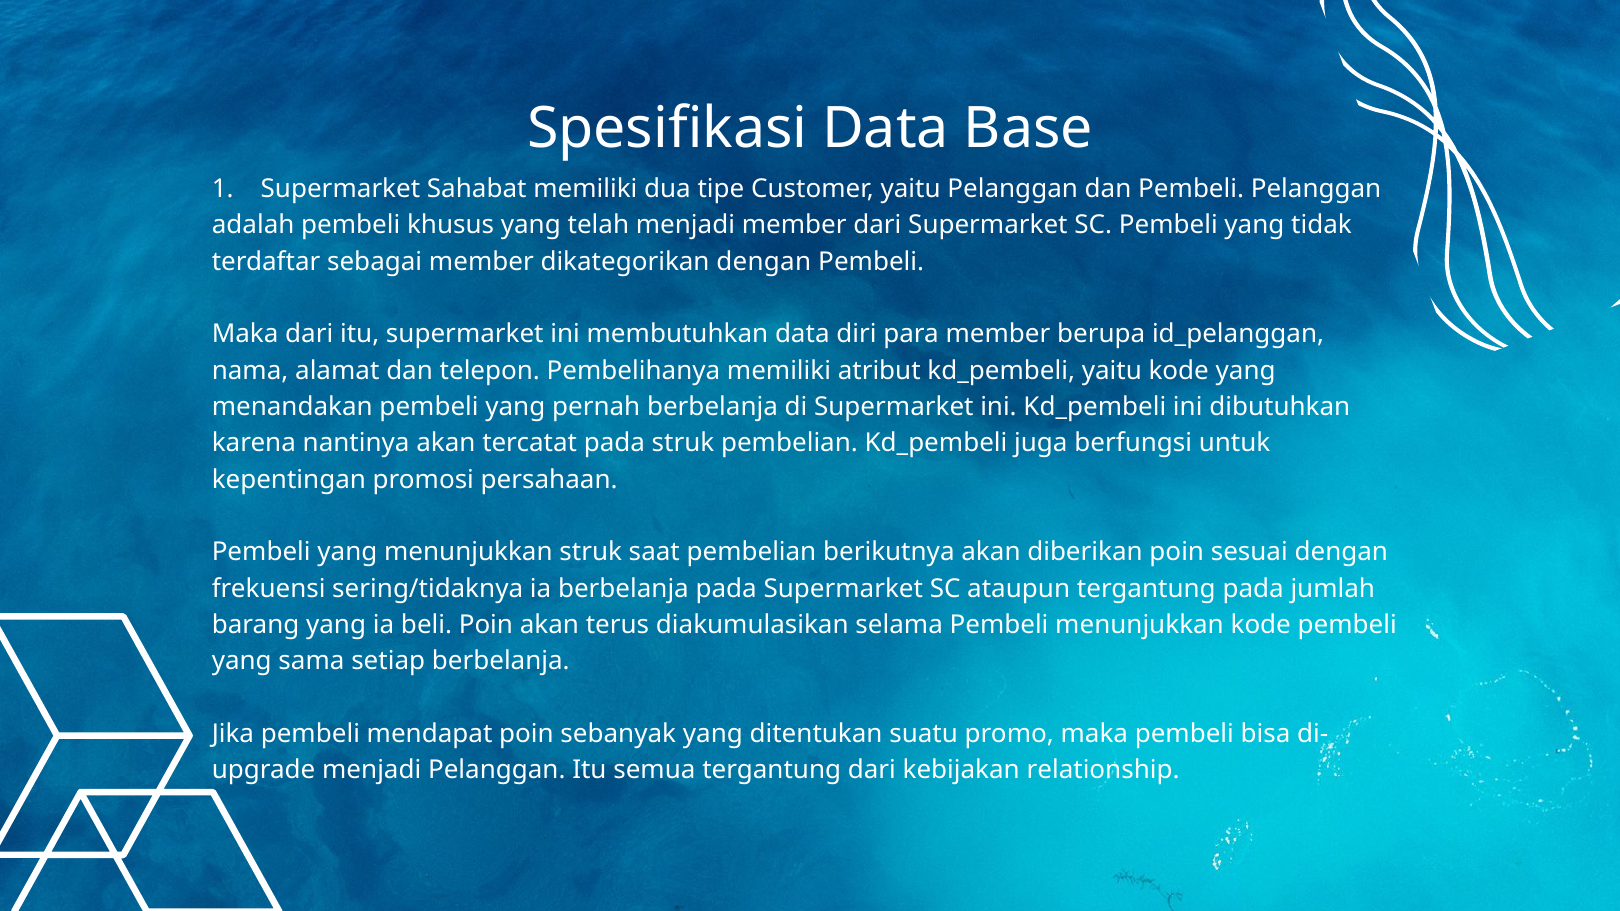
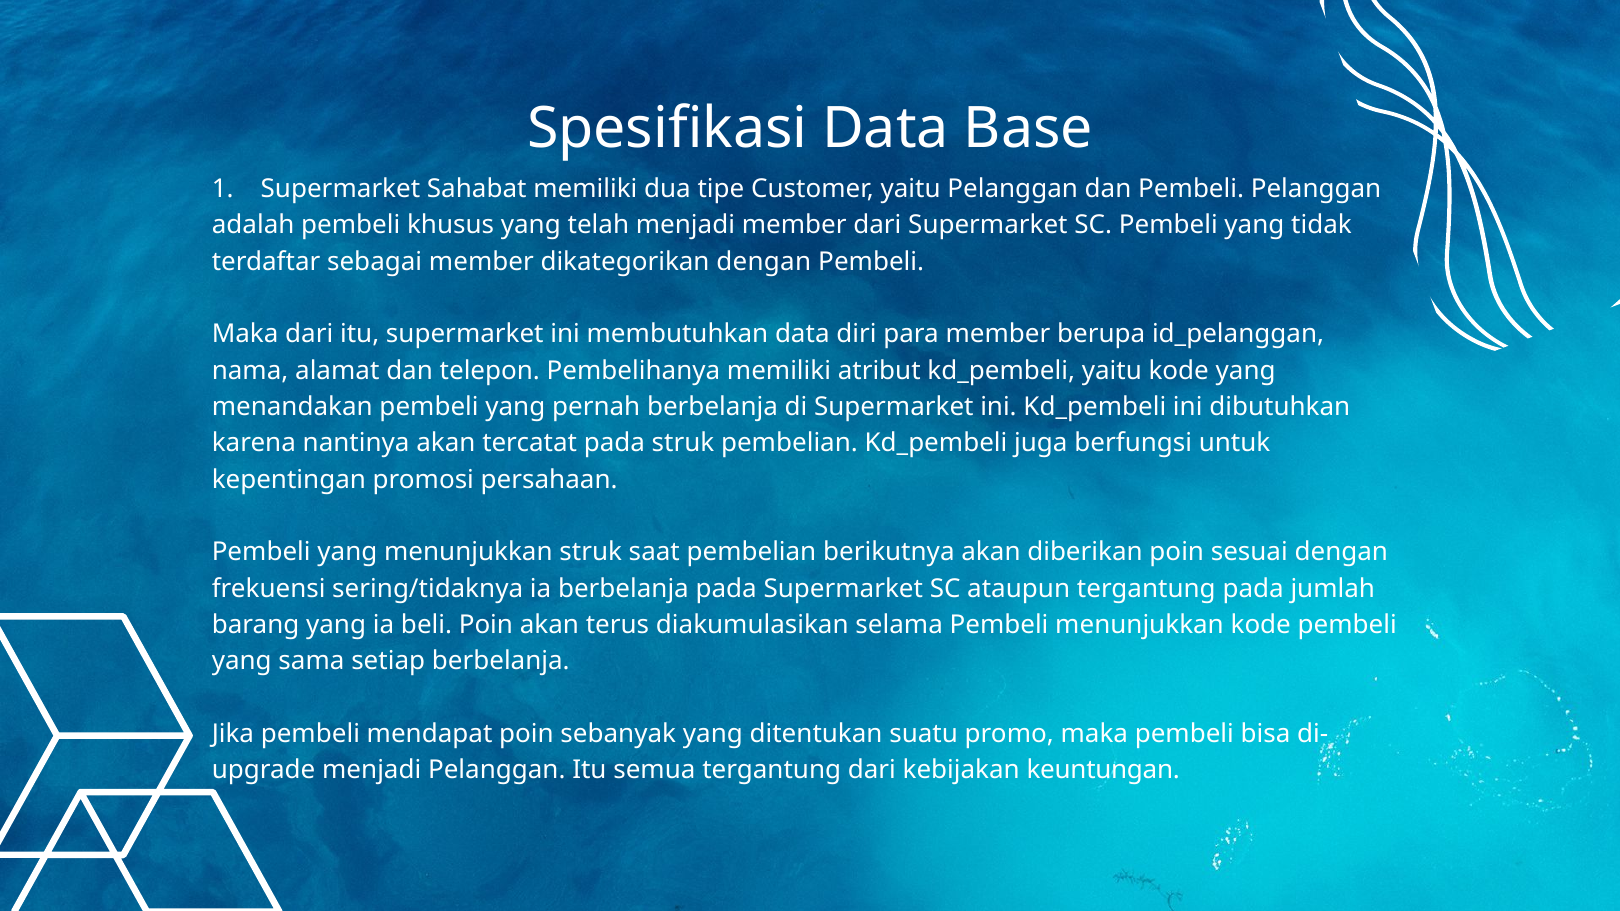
relationship: relationship -> keuntungan (1103, 771)
